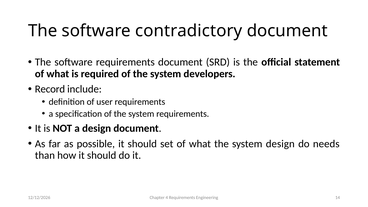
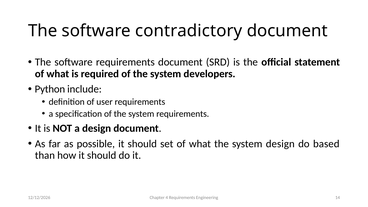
Record: Record -> Python (50, 89)
needs: needs -> based (326, 144)
